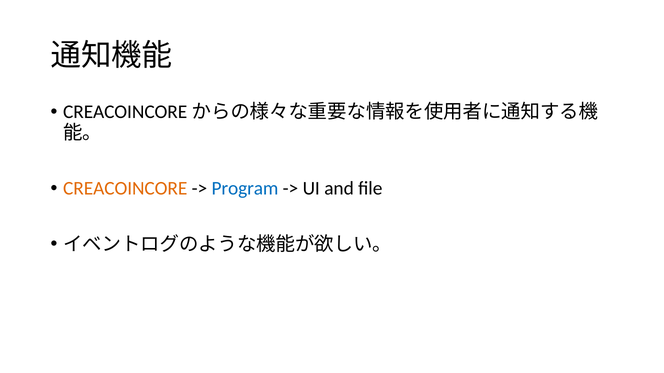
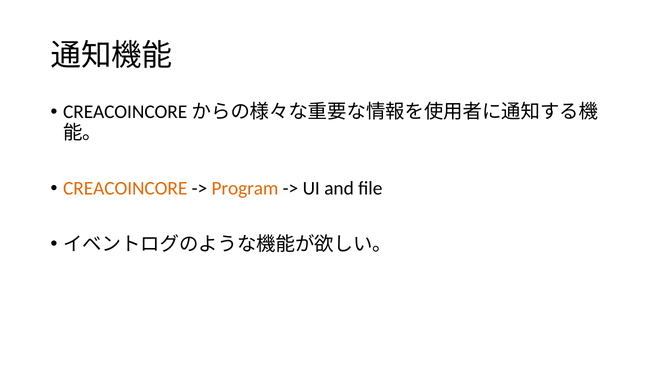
Program colour: blue -> orange (245, 189)
